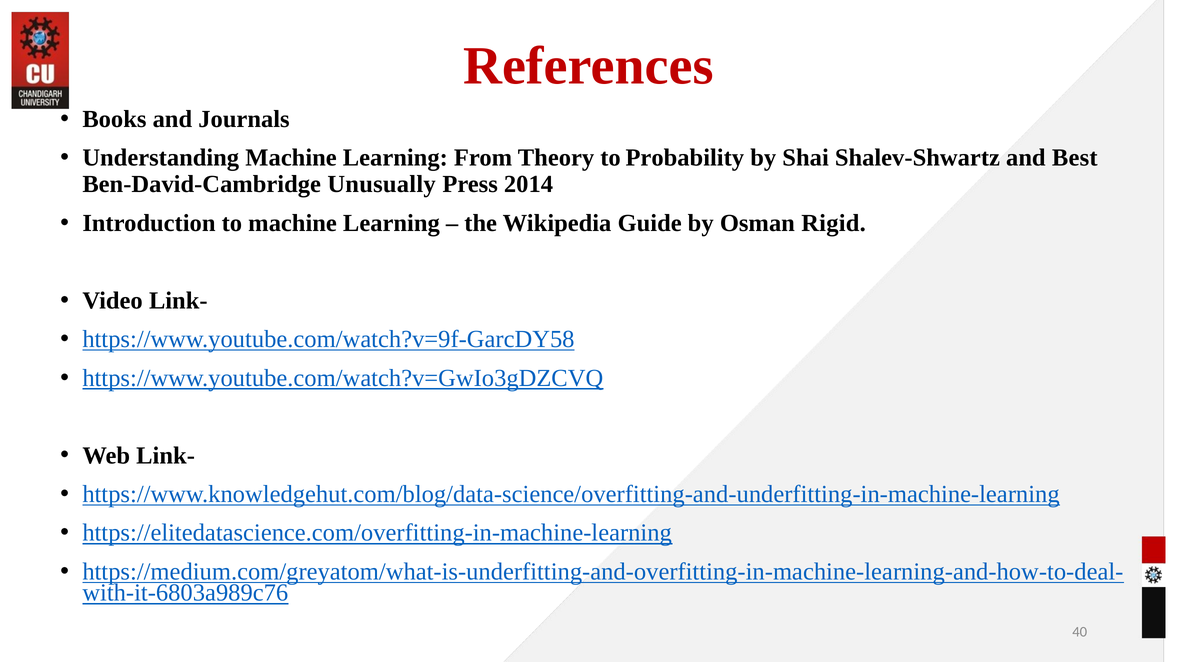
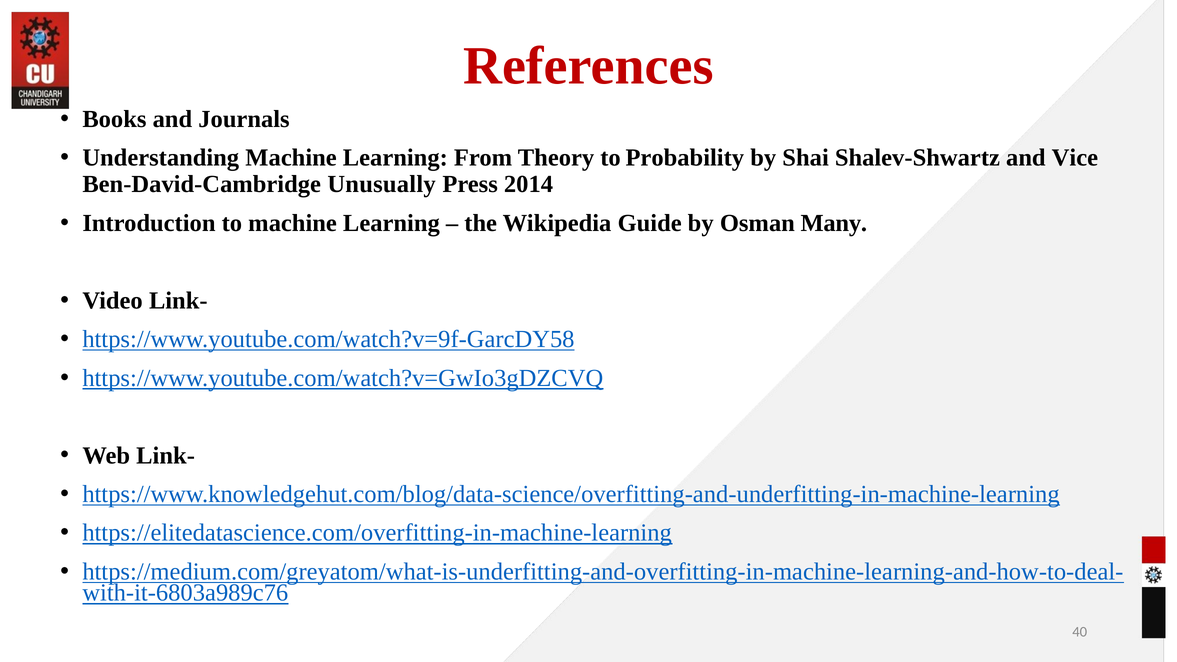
Best: Best -> Vice (1075, 158)
Rigid: Rigid -> Many (834, 223)
